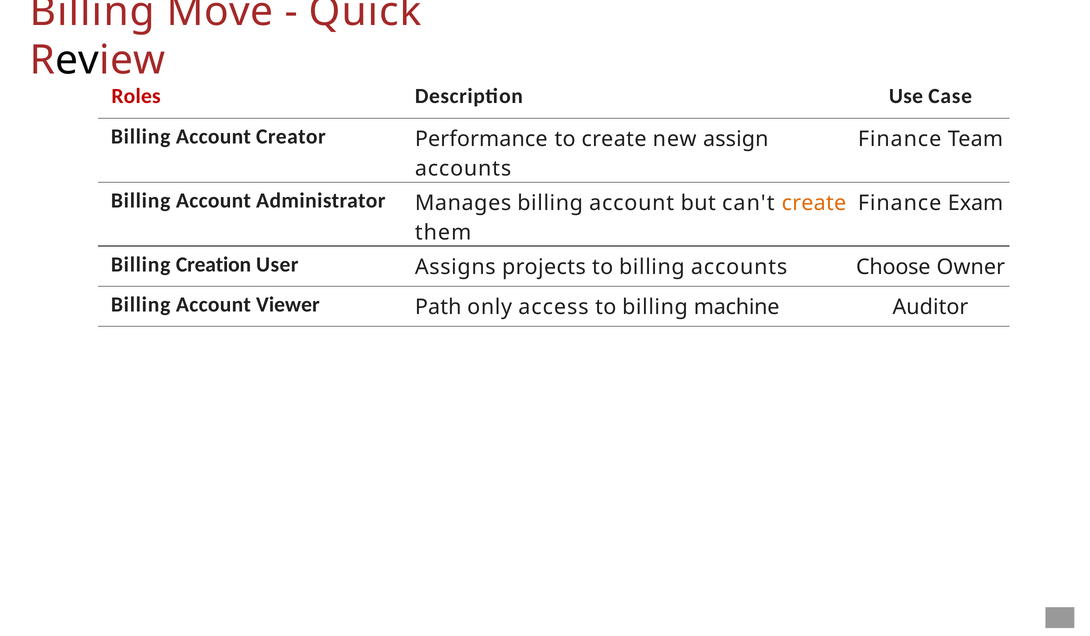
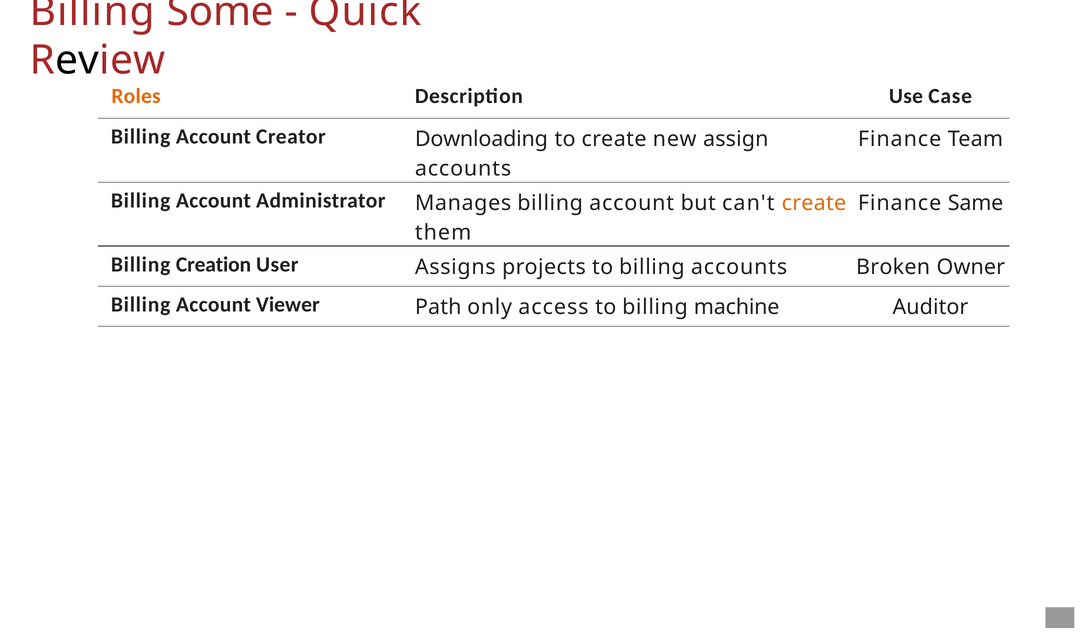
Move: Move -> Some (220, 12)
Roles colour: red -> orange (136, 96)
Performance: Performance -> Downloading (481, 139)
Exam: Exam -> Same (976, 203)
Choose: Choose -> Broken (893, 267)
